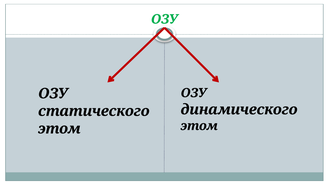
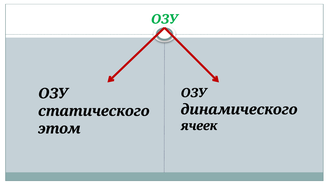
этом: этом -> ячеек (199, 126)
